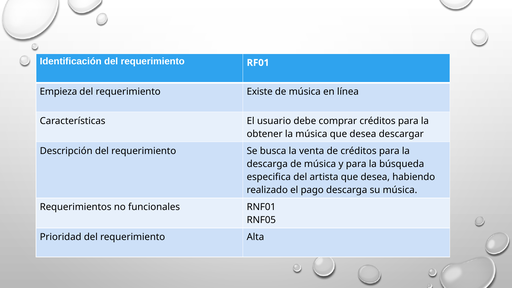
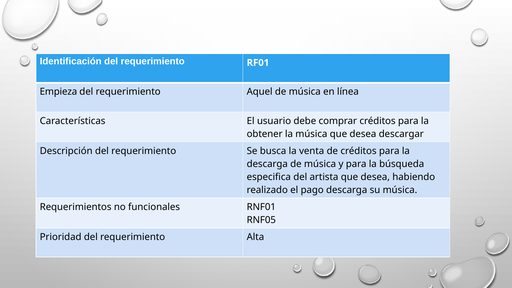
Existe: Existe -> Aquel (260, 92)
